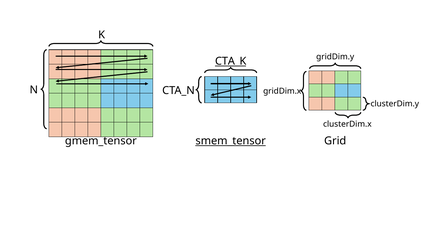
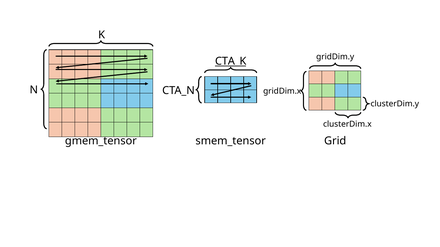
smem_tensor underline: present -> none (231, 141)
